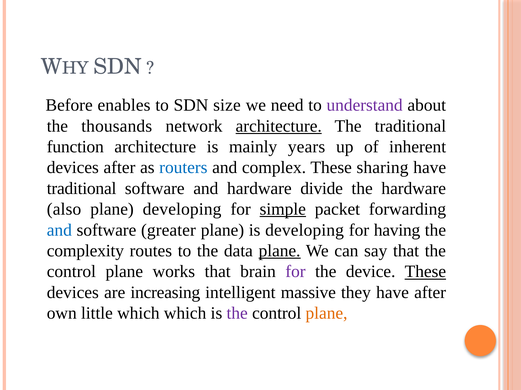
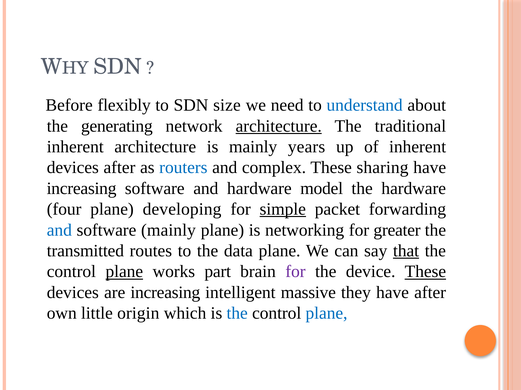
enables: enables -> flexibly (124, 105)
understand colour: purple -> blue (365, 105)
thousands: thousands -> generating (117, 126)
function: function -> inherent (75, 147)
traditional: traditional -> increasing (82, 189)
divide: divide -> model (322, 189)
also: also -> four (64, 210)
software greater: greater -> mainly (168, 230)
is developing: developing -> networking (305, 230)
having: having -> greater (397, 230)
complexity: complexity -> transmitted (85, 251)
plane underline: present -> none (280, 251)
that underline: none -> present (406, 251)
plane underline: none -> present (124, 272)
works that: that -> part (218, 272)
little which: which -> origin (138, 314)
the colour: purple -> blue (237, 314)
plane colour: orange -> blue (327, 314)
